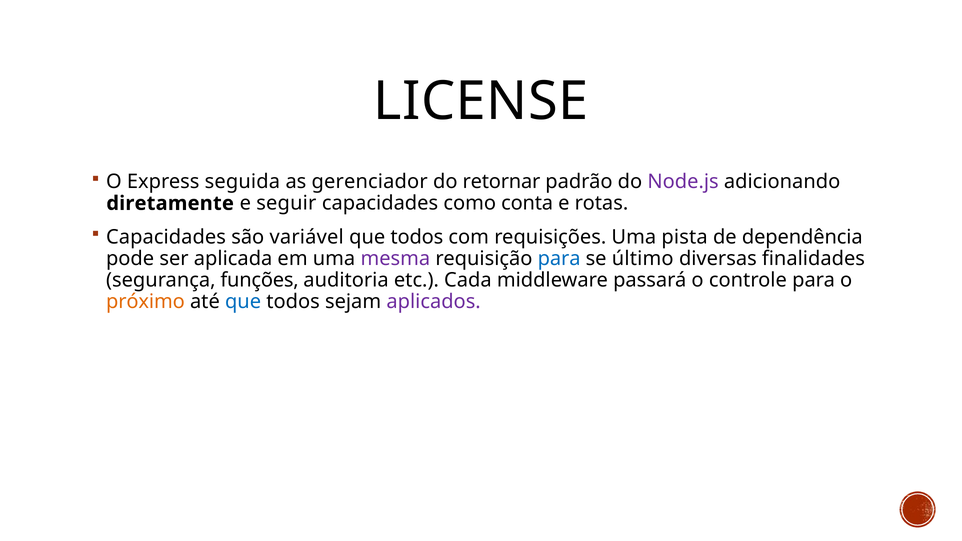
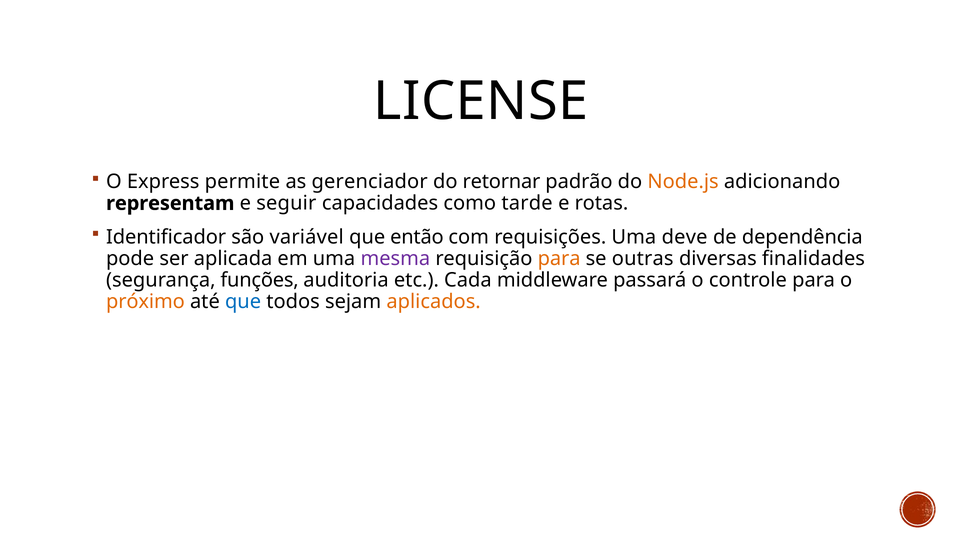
seguida: seguida -> permite (242, 182)
Node.js colour: purple -> orange (683, 182)
diretamente: diretamente -> representam (170, 203)
conta: conta -> tarde (527, 203)
Capacidades: Capacidades -> Identificador (166, 237)
todos: todos -> então (417, 237)
pista: pista -> deve (685, 237)
para colour: blue -> orange (559, 259)
último: último -> outras (643, 259)
aplicados colour: purple -> orange (434, 302)
